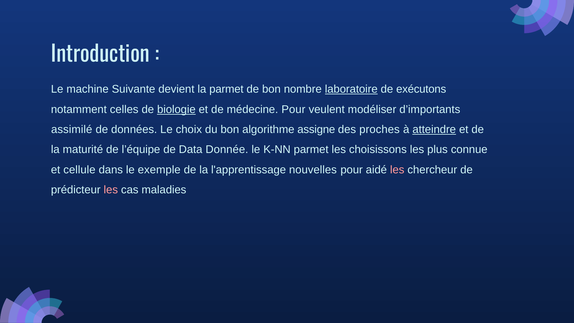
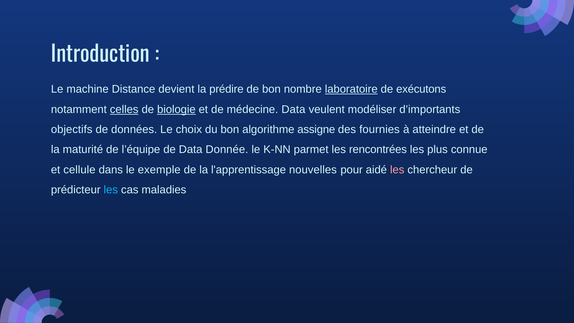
Suivante: Suivante -> Distance (134, 89)
la parmet: parmet -> prédire (226, 89)
celles underline: none -> present (124, 109)
médecine Pour: Pour -> Data (293, 109)
assimilé: assimilé -> objectifs (72, 129)
proches: proches -> fournies (380, 129)
atteindre underline: present -> none (434, 129)
choisissons: choisissons -> rencontrées (378, 150)
les colour: pink -> light blue (111, 190)
